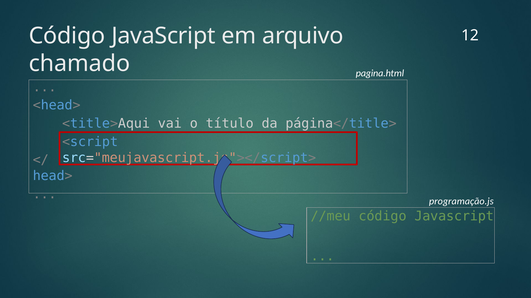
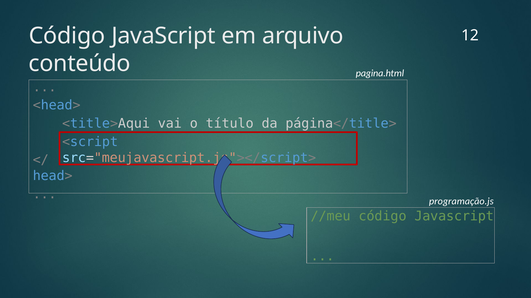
chamado: chamado -> conteúdo (80, 64)
